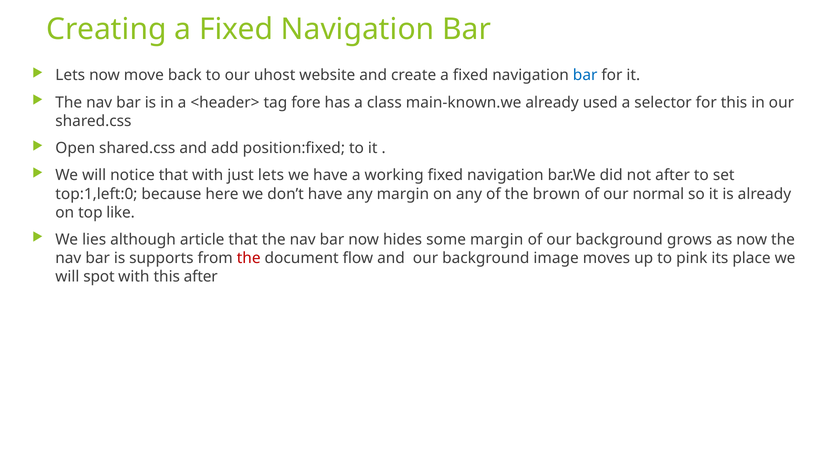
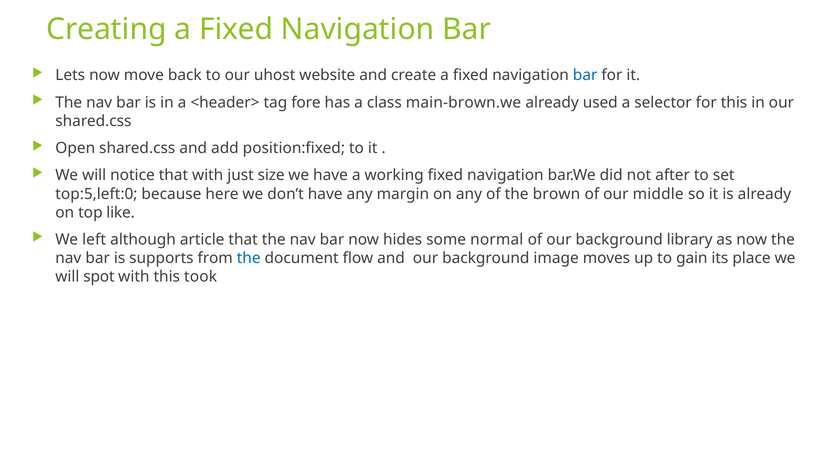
main-known.we: main-known.we -> main-brown.we (464, 102)
just lets: lets -> size (271, 175)
top:1,left:0: top:1,left:0 -> top:5,left:0 (96, 194)
normal: normal -> middle (658, 194)
lies: lies -> left (94, 239)
some margin: margin -> normal (497, 239)
grows: grows -> library (690, 239)
the colour: red -> blue (249, 258)
pink: pink -> gain (692, 258)
this after: after -> took (201, 276)
